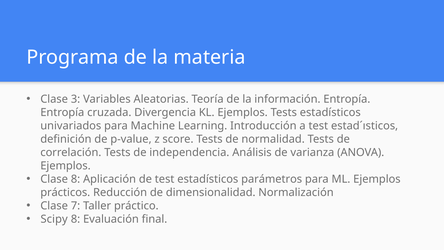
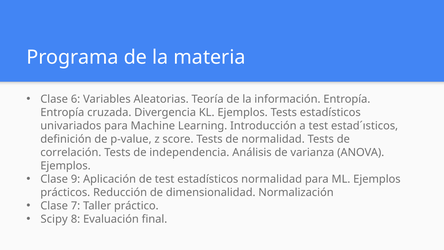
3: 3 -> 6 (76, 99)
Clase 8: 8 -> 9 (76, 179)
estadísticos parámetros: parámetros -> normalidad (272, 179)
